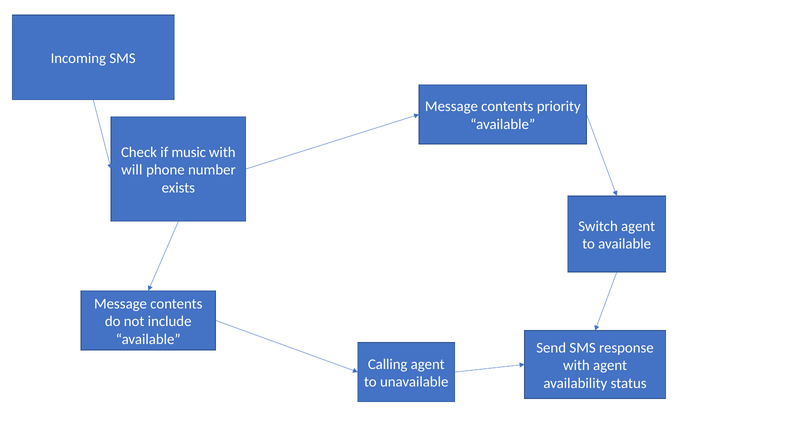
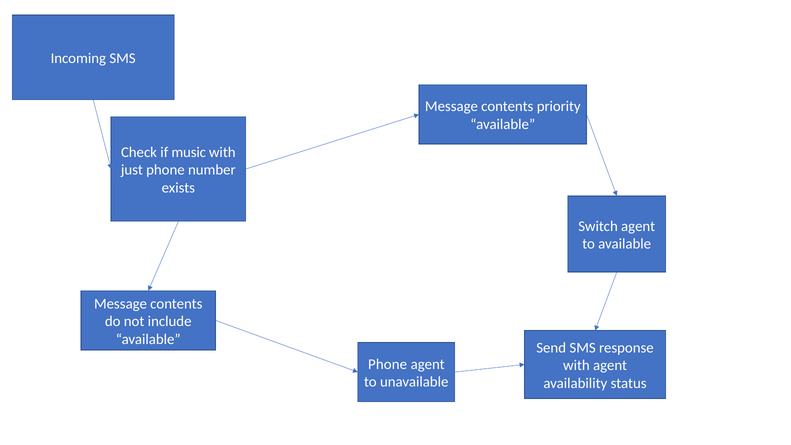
will: will -> just (132, 170)
Calling: Calling -> Phone (388, 364)
